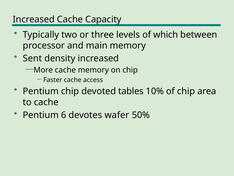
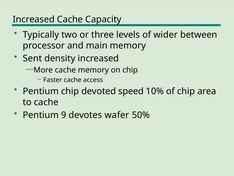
which: which -> wider (166, 35)
tables: tables -> speed (131, 91)
6: 6 -> 9 (64, 115)
